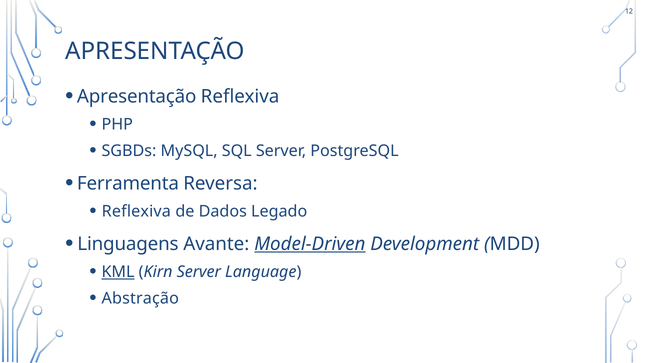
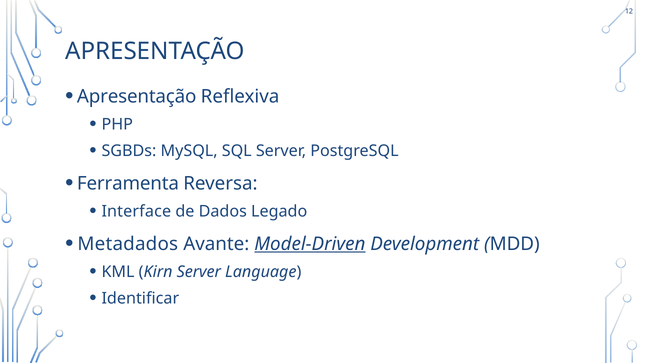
Reflexiva: Reflexiva -> Interface (136, 211)
Linguagens: Linguagens -> Metadados (128, 244)
KML underline: present -> none (118, 272)
Abstração: Abstração -> Identificar (140, 298)
